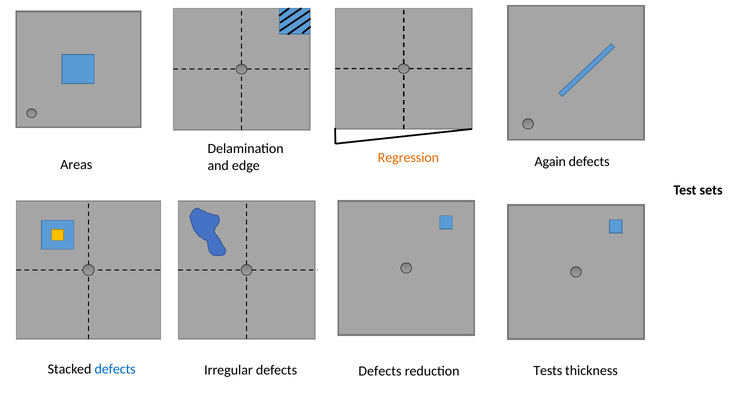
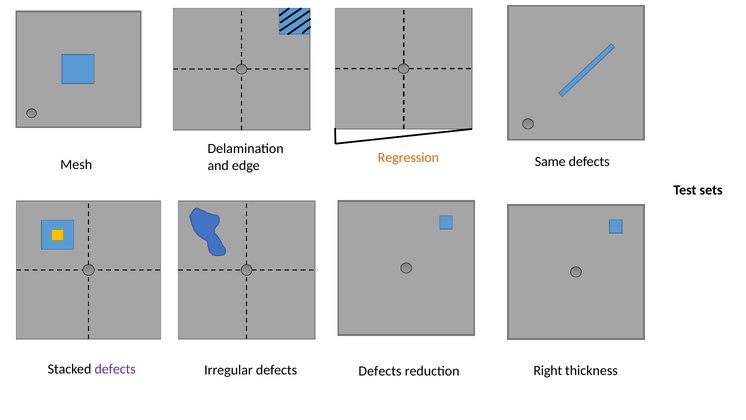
Again: Again -> Same (550, 162)
Areas: Areas -> Mesh (76, 165)
defects colour: blue -> purple (115, 369)
Tests: Tests -> Right (548, 370)
